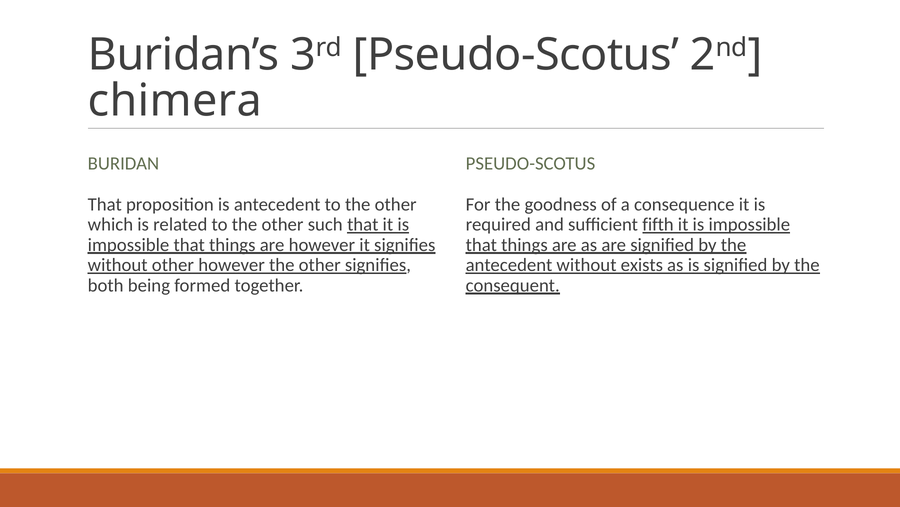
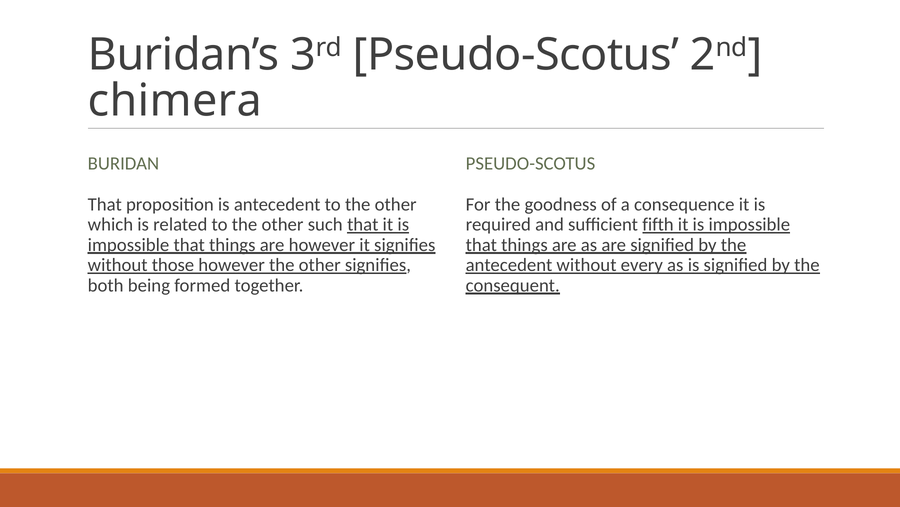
without other: other -> those (173, 265)
exists: exists -> every (642, 265)
